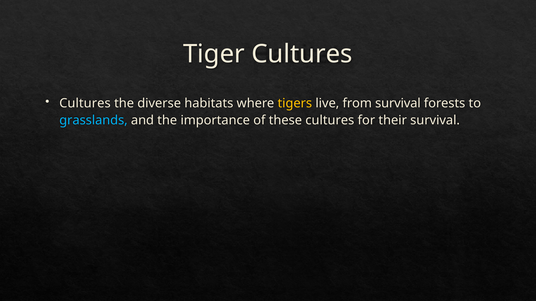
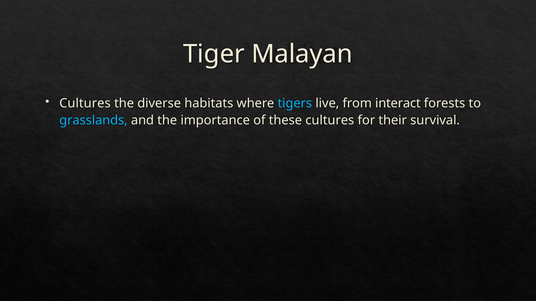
Tiger Cultures: Cultures -> Malayan (302, 54)
tigers colour: yellow -> light blue (295, 103)
from survival: survival -> interact (398, 103)
